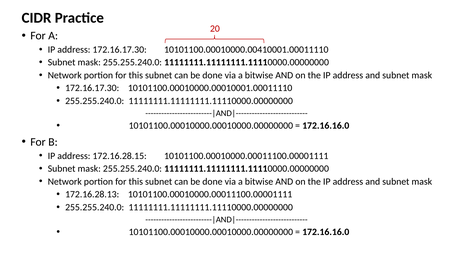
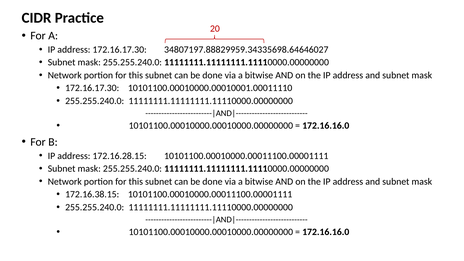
10101100.00010000.00410001.00011110: 10101100.00010000.00410001.00011110 -> 34807197.88829959.34335698.64646027 (246, 50)
172.16.28.13: 172.16.28.13 -> 172.16.38.15 (92, 194)
